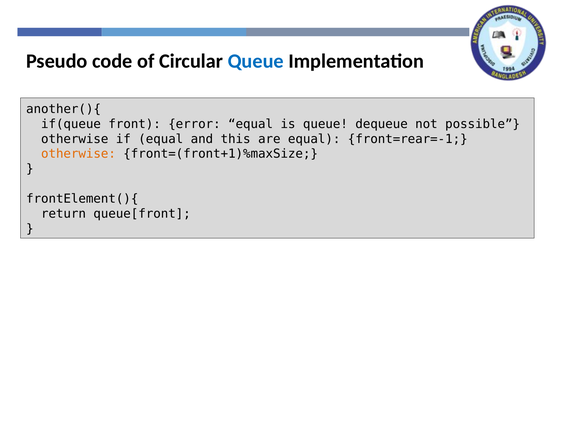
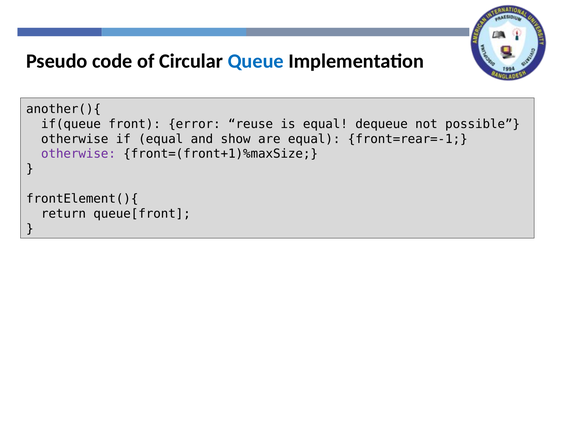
error equal: equal -> reuse (251, 124)
is queue: queue -> equal (325, 124)
this: this -> show (236, 139)
otherwise colour: orange -> purple (78, 154)
